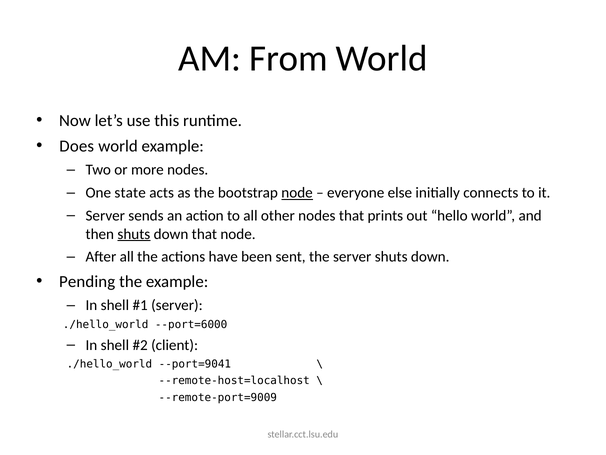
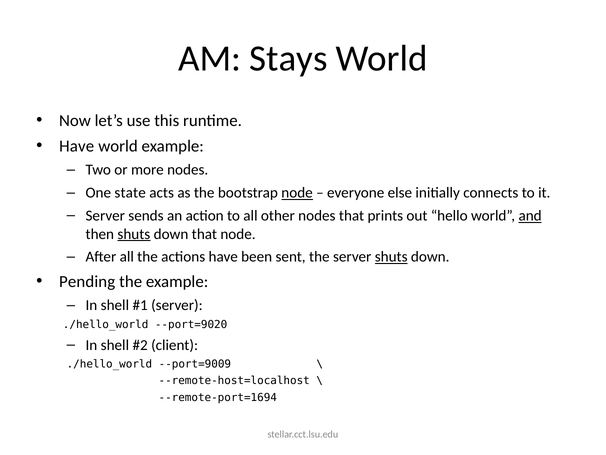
From: From -> Stays (288, 59)
Does: Does -> Have (77, 146)
and underline: none -> present (530, 216)
shuts underline: none -> present (391, 257)
--port=6000: --port=6000 -> --port=9020 (191, 324)
--port=9041: --port=9041 -> --port=9009 (195, 364)
--remote-port=9009: --remote-port=9009 -> --remote-port=1694 (218, 397)
